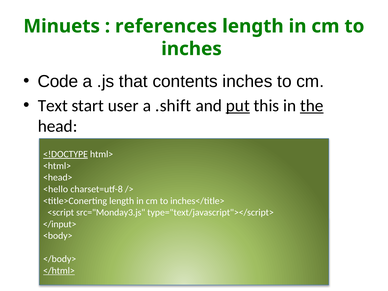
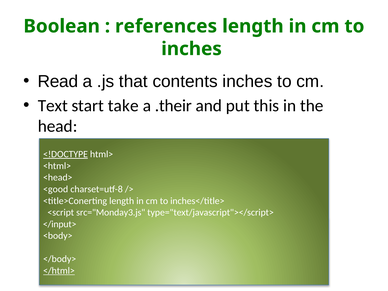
Minuets: Minuets -> Boolean (62, 26)
Code: Code -> Read (58, 81)
user: user -> take (123, 106)
.shift: .shift -> .their (173, 106)
put underline: present -> none (238, 106)
the underline: present -> none (312, 106)
<hello: <hello -> <good (56, 189)
